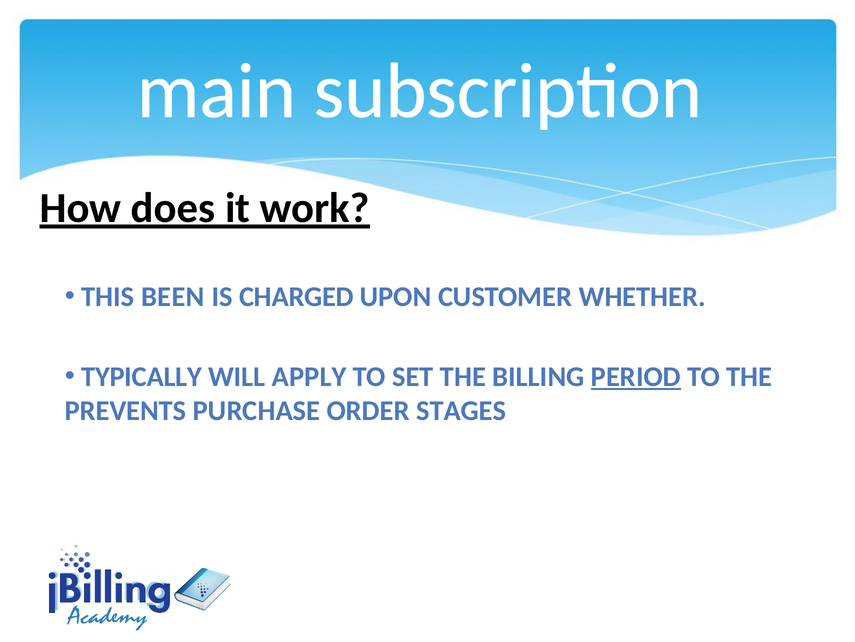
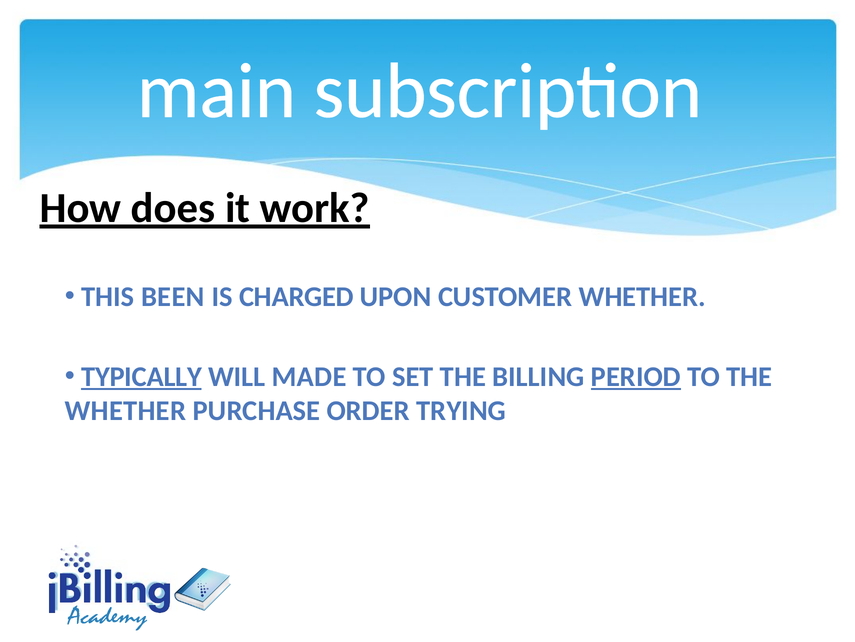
TYPICALLY underline: none -> present (142, 376)
APPLY: APPLY -> MADE (309, 376)
PREVENTS: PREVENTS -> WHETHER (125, 411)
STAGES: STAGES -> TRYING (461, 411)
